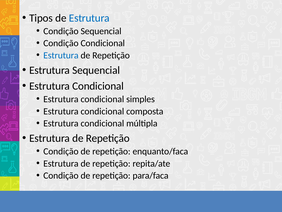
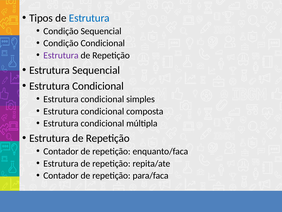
Estrutura colour: blue -> purple (61, 55)
Condição: Condição -> Contador (61, 151)
Condição: Condição -> Contador (61, 175)
